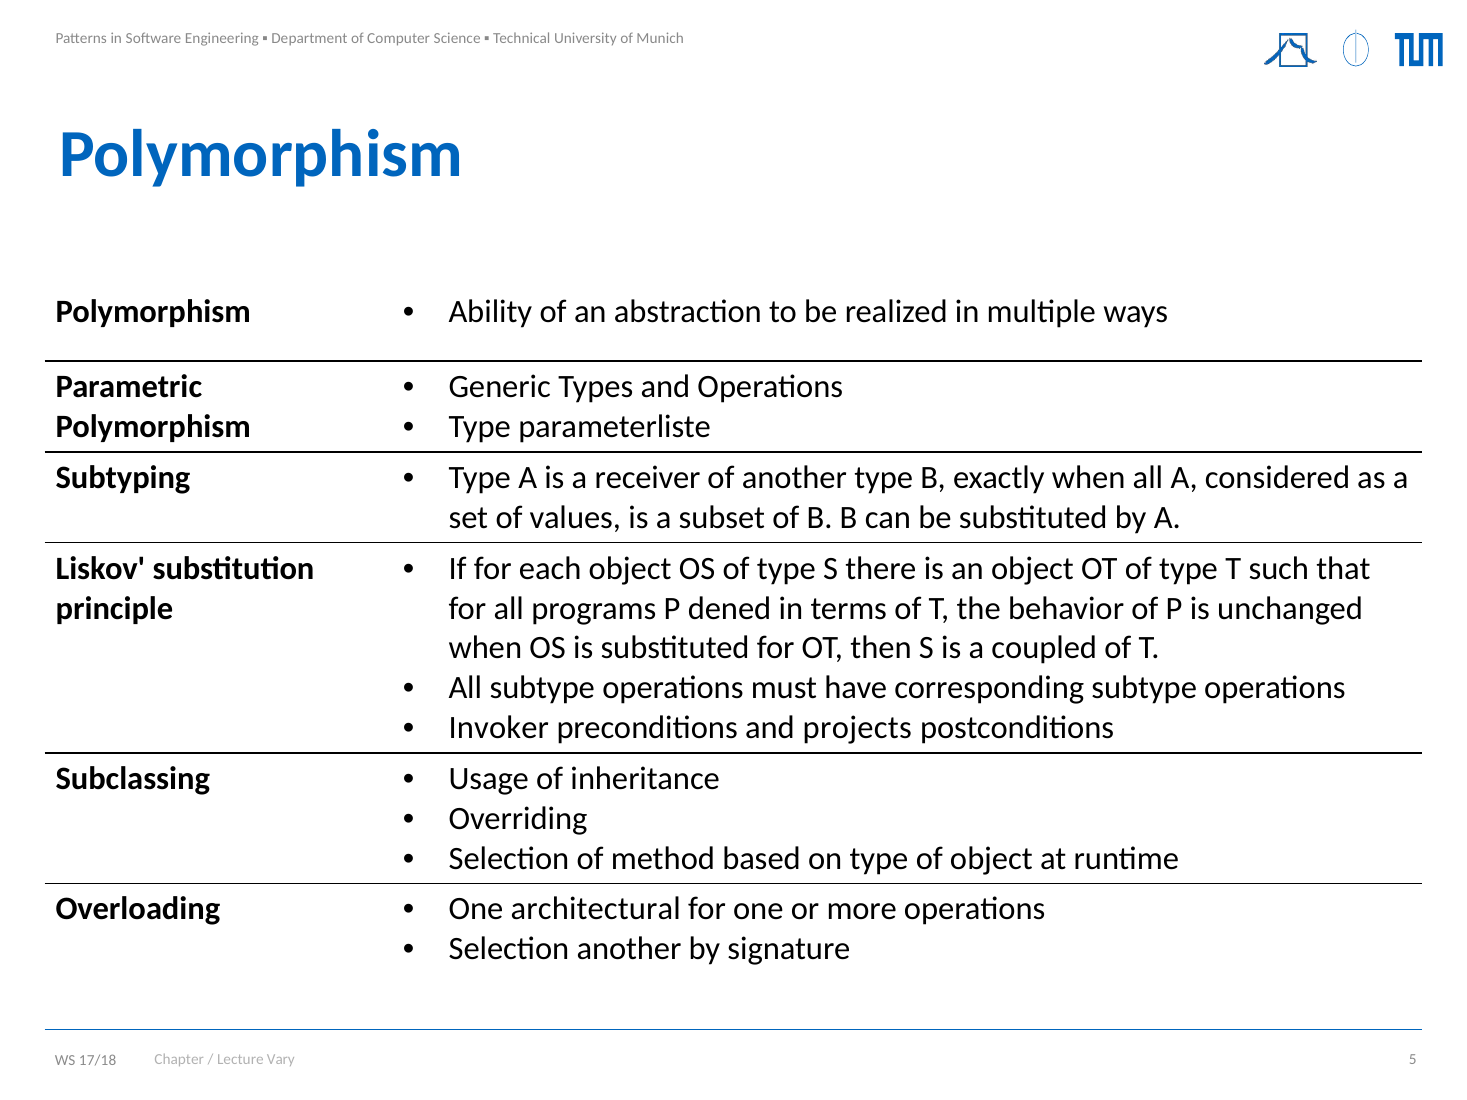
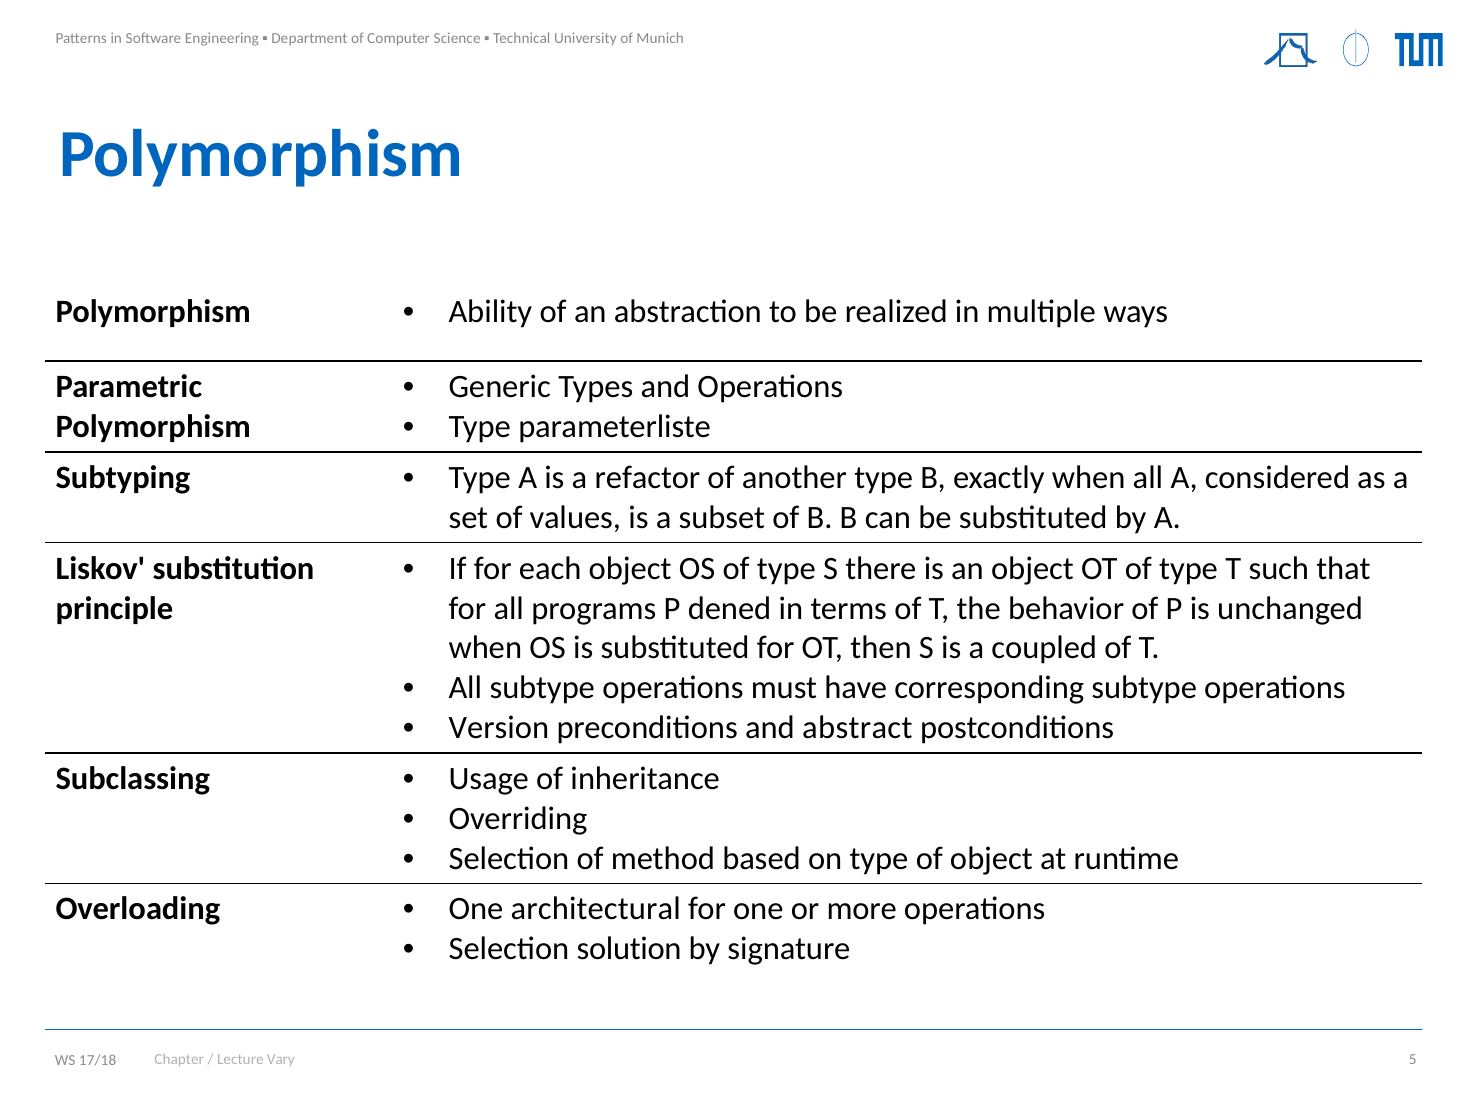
receiver: receiver -> refactor (647, 478)
Invoker: Invoker -> Version (499, 728)
projects: projects -> abstract (857, 728)
Selection another: another -> solution (629, 949)
